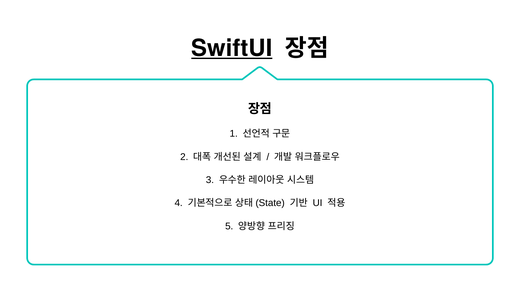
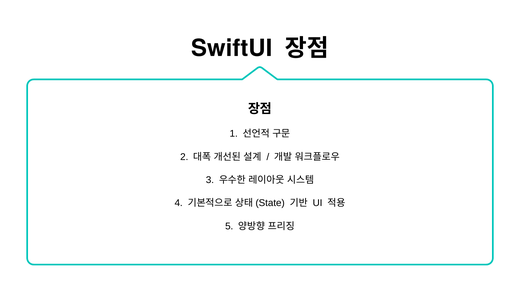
SwiftUI underline: present -> none (232, 48)
